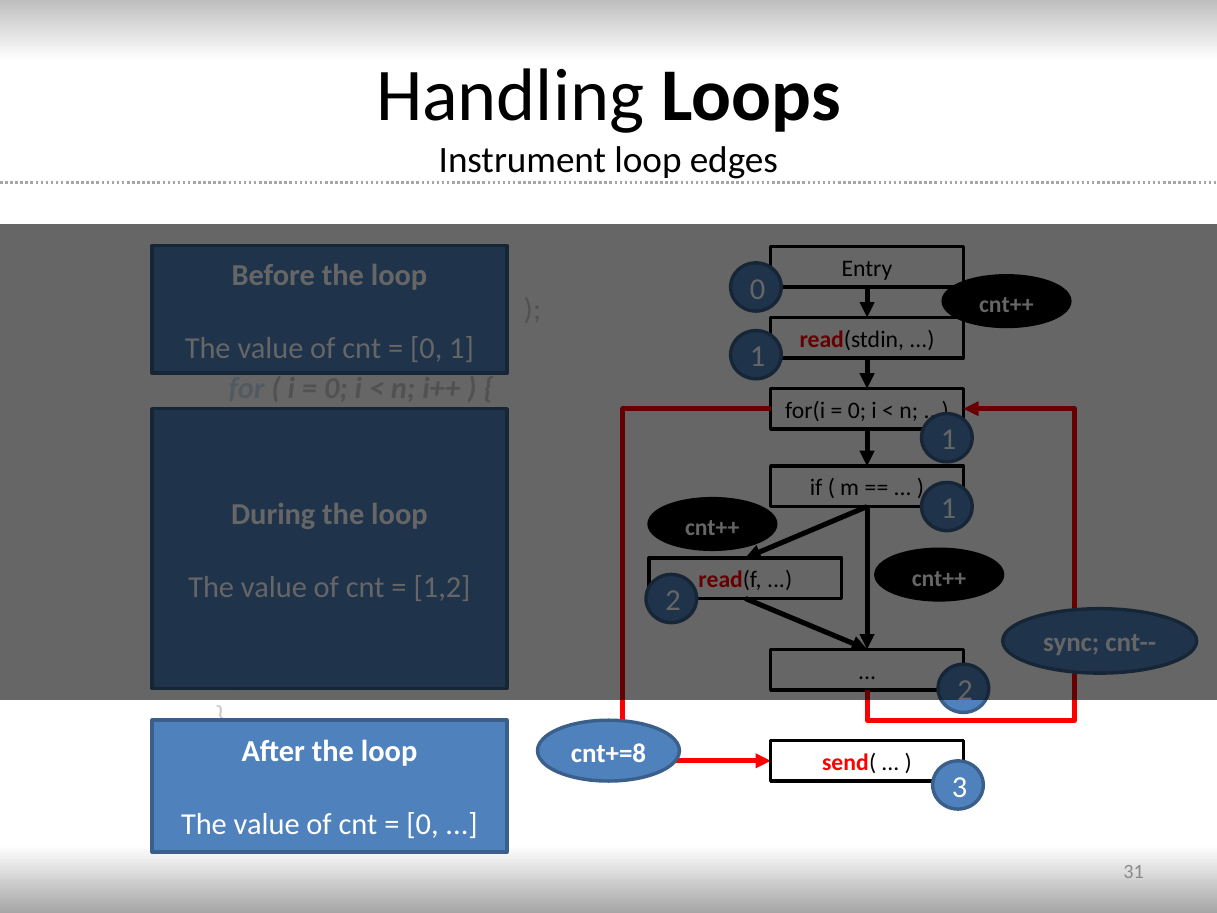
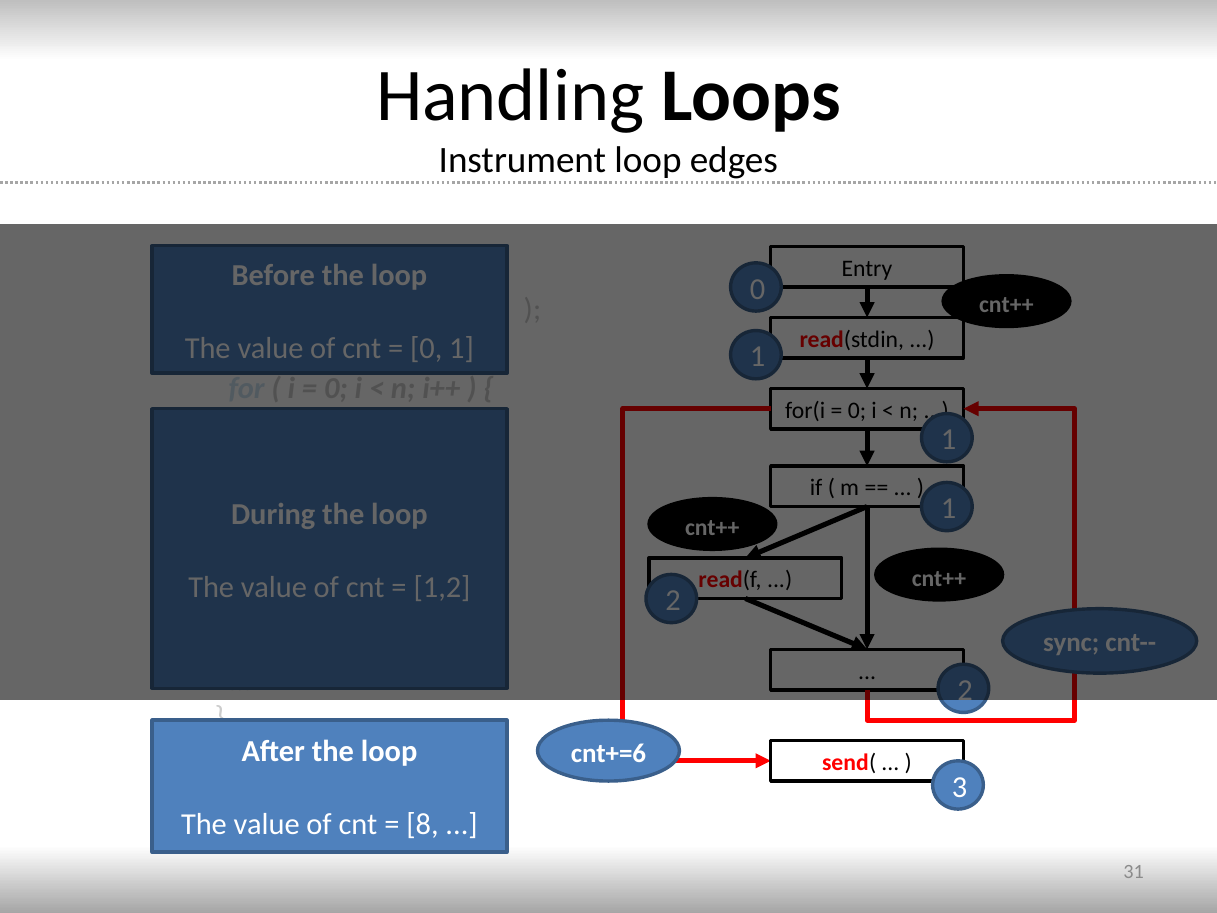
cnt+=8: cnt+=8 -> cnt+=6 (608, 753)
0: 0 -> 8 (422, 825)
